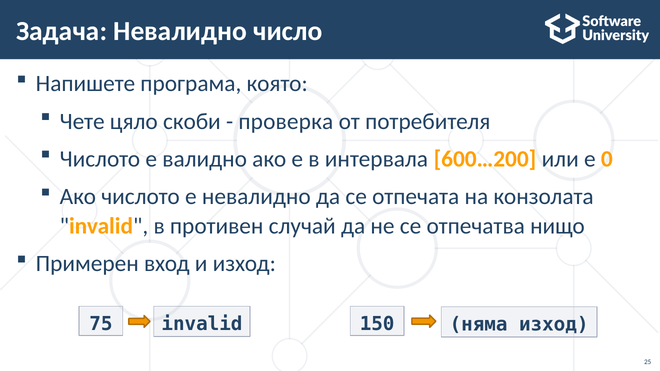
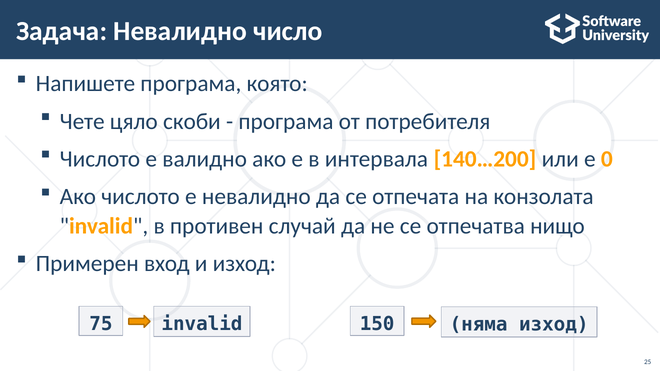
проверка: проверка -> програма (286, 121)
600…200: 600…200 -> 140…200 (485, 159)
